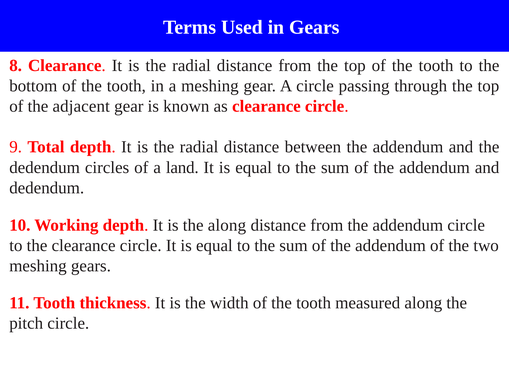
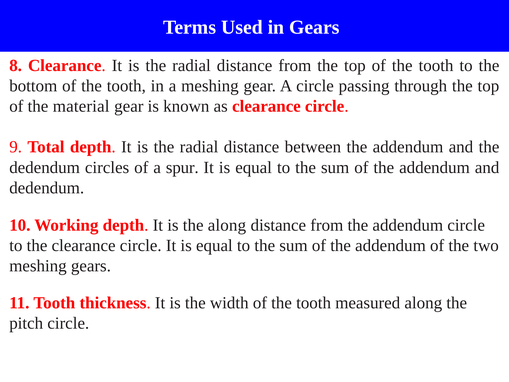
adjacent: adjacent -> material (81, 106)
land: land -> spur (182, 167)
